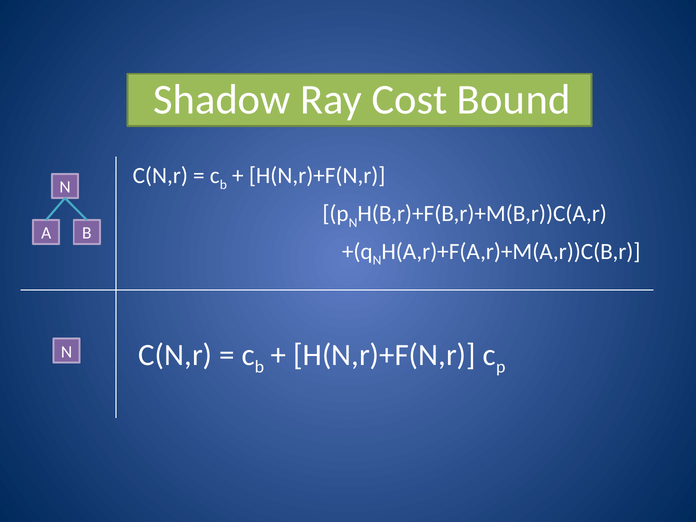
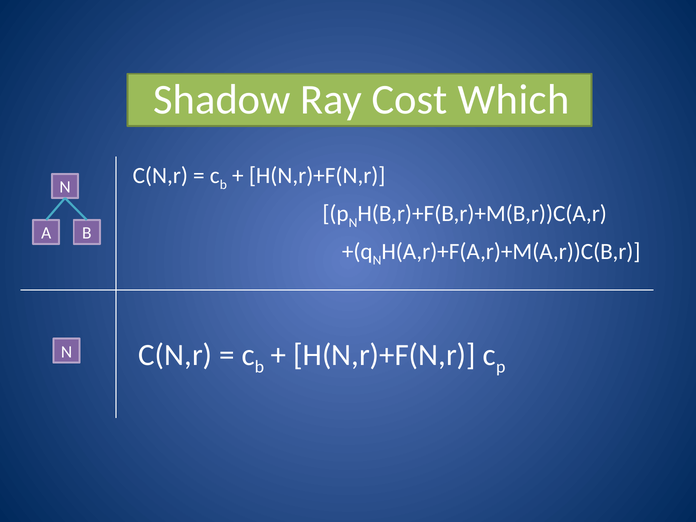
Bound: Bound -> Which (514, 100)
